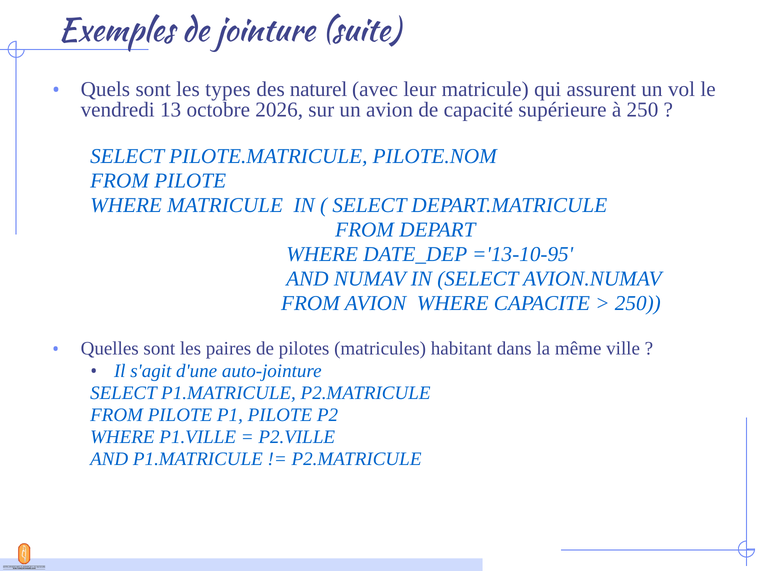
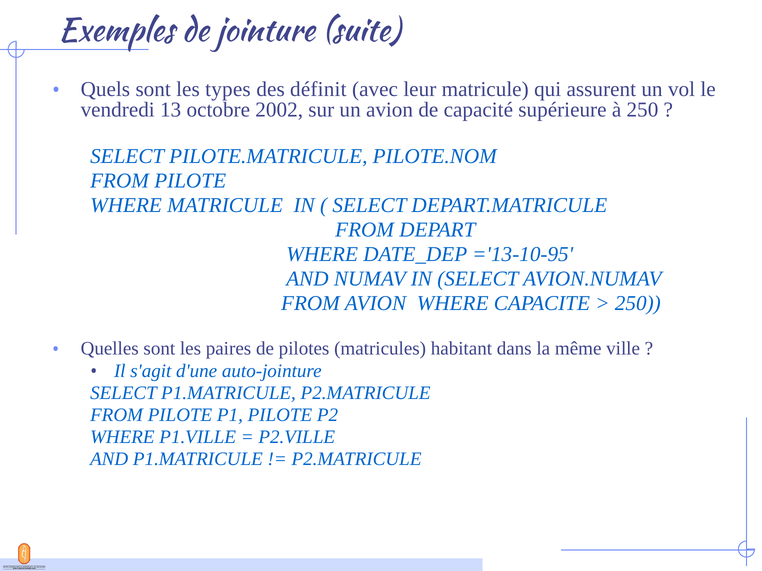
naturel: naturel -> définit (318, 89)
2026: 2026 -> 2002 (279, 110)
